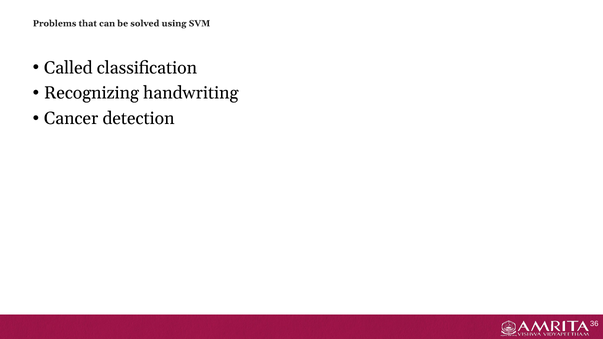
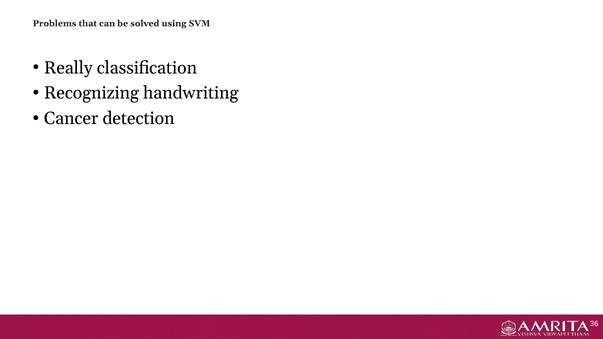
Called: Called -> Really (68, 68)
